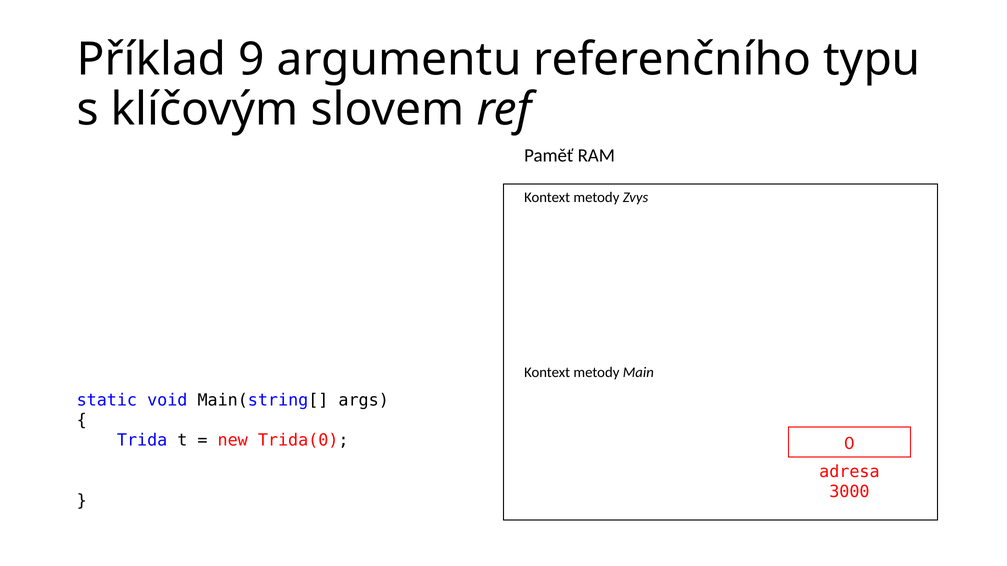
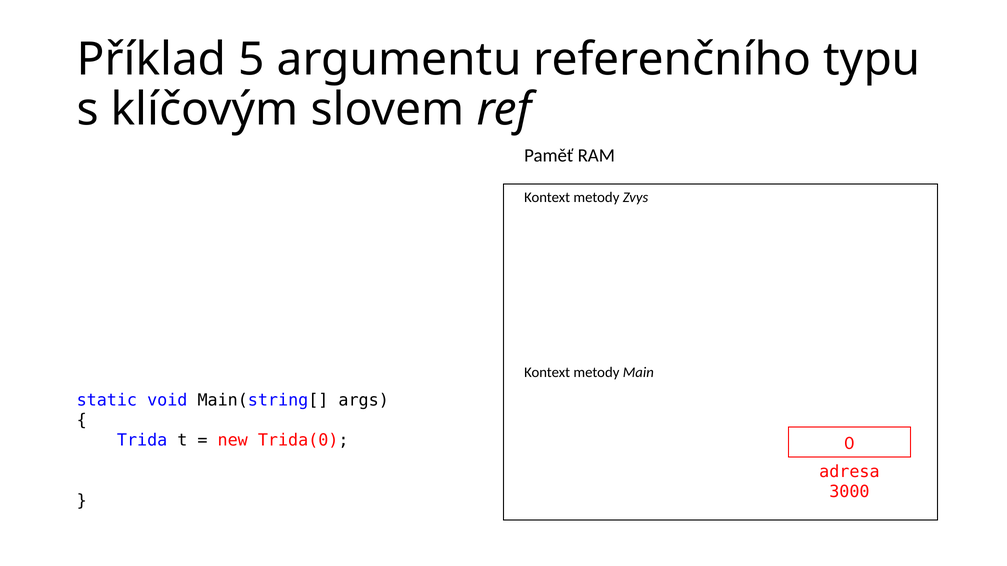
9: 9 -> 5 (252, 60)
